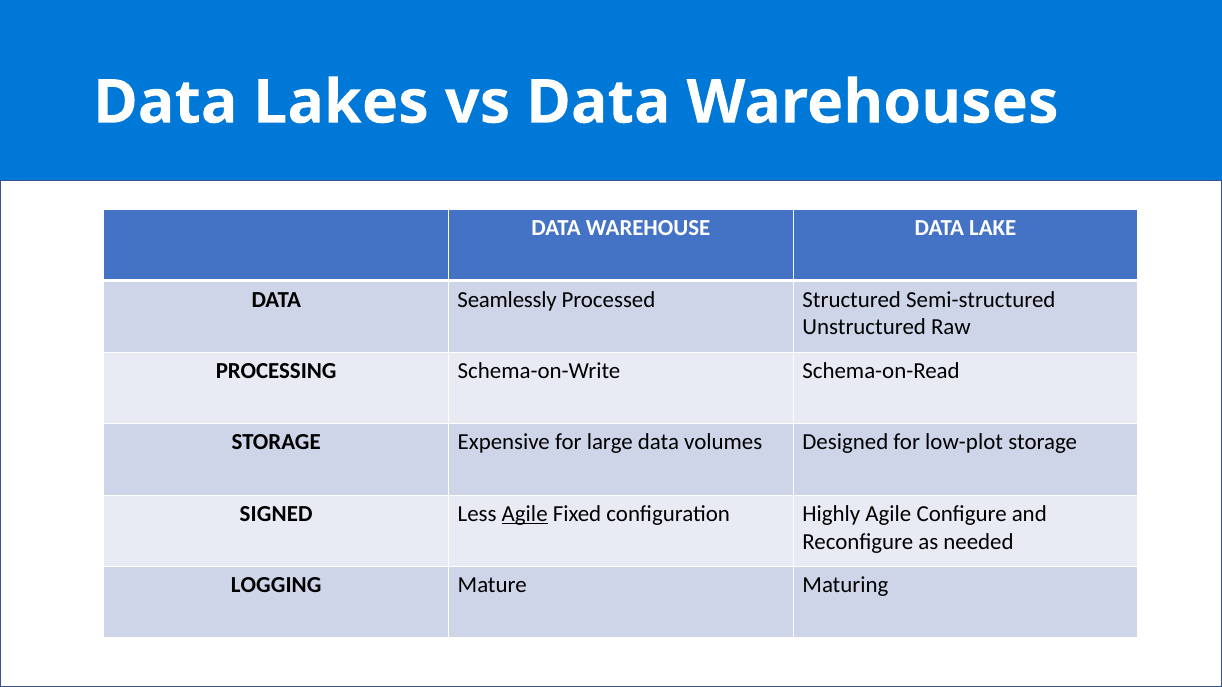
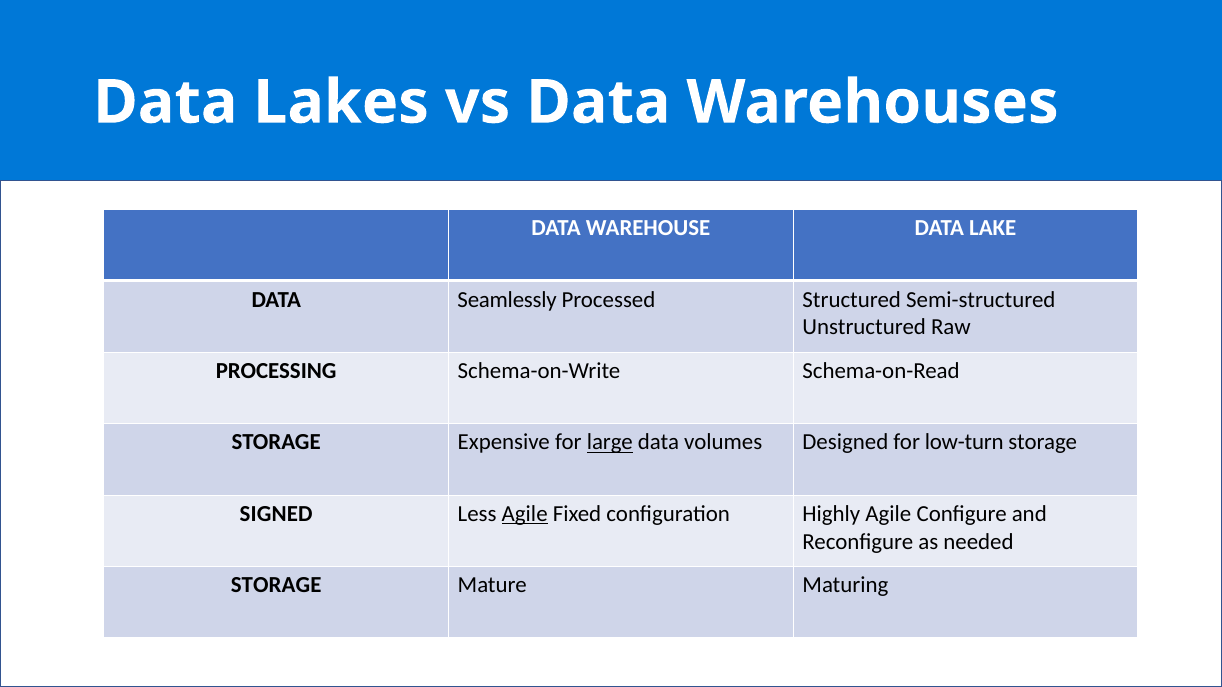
large underline: none -> present (610, 443)
low-plot: low-plot -> low-turn (964, 443)
LOGGING: LOGGING -> STORAGE (276, 586)
